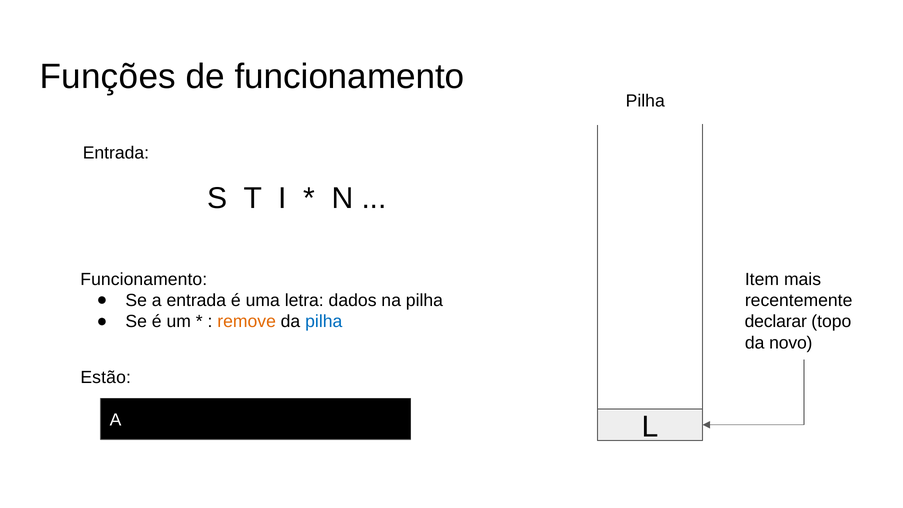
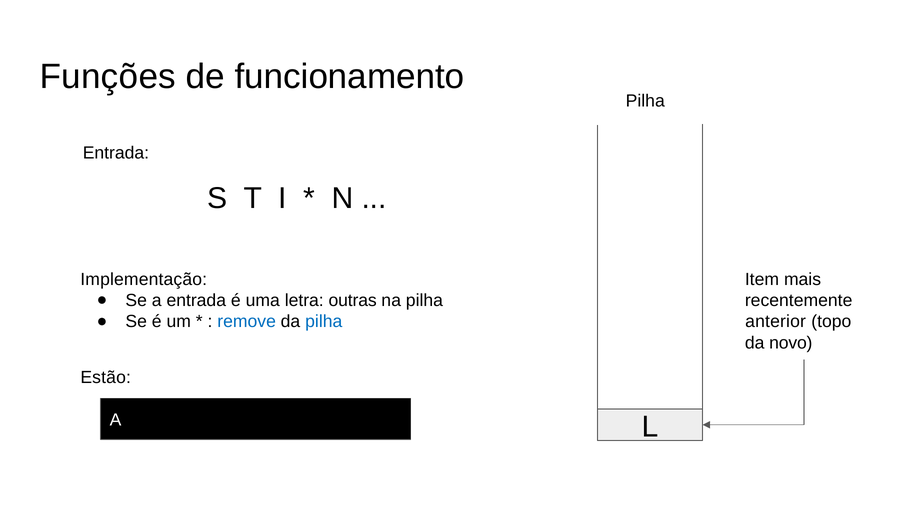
Funcionamento: Funcionamento -> Implementação (144, 280)
dados: dados -> outras (353, 301)
remove colour: orange -> blue (247, 322)
declarar: declarar -> anterior (776, 322)
